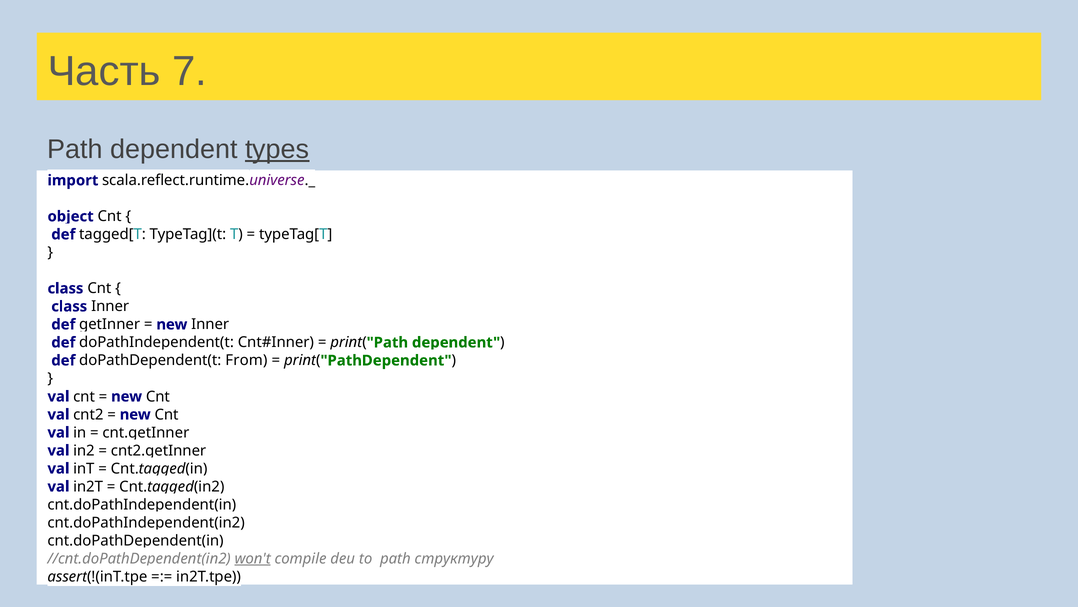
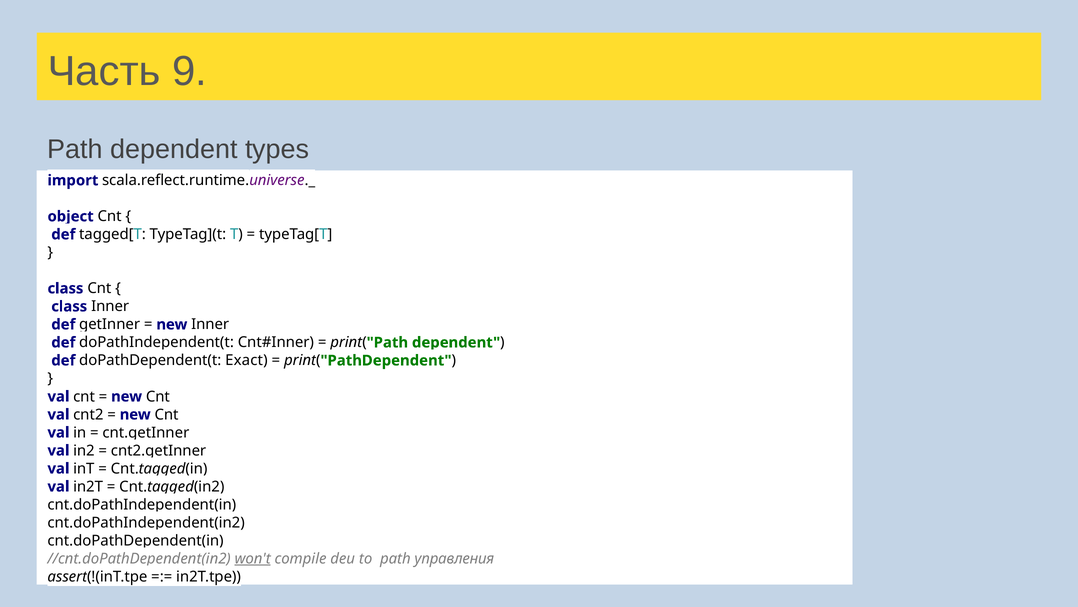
7: 7 -> 9 (190, 72)
types underline: present -> none (277, 149)
From: From -> Exact (246, 360)
структуру: структуру -> управления (454, 558)
